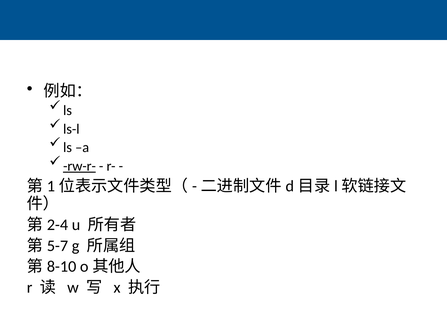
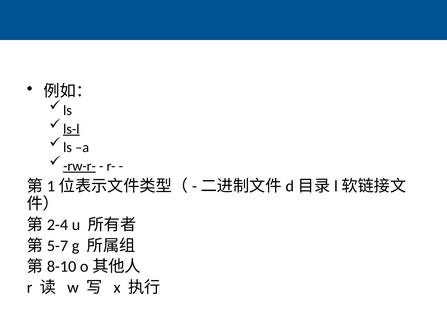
ls-l underline: none -> present (71, 129)
